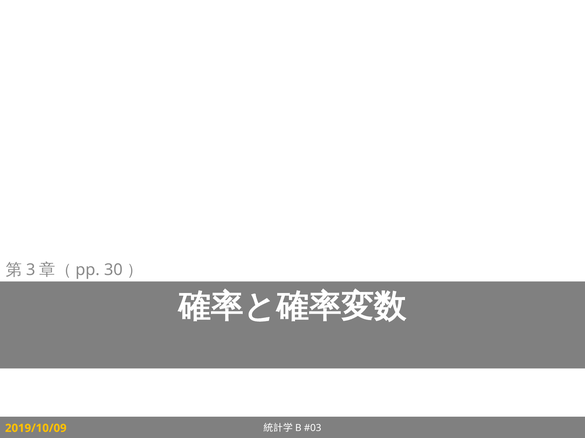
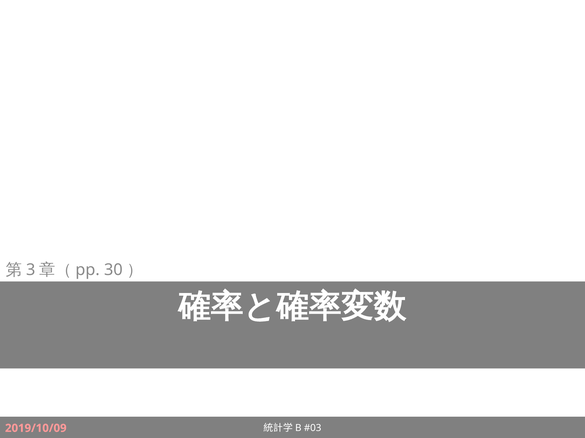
2019/10/09 colour: yellow -> pink (36, 429)
